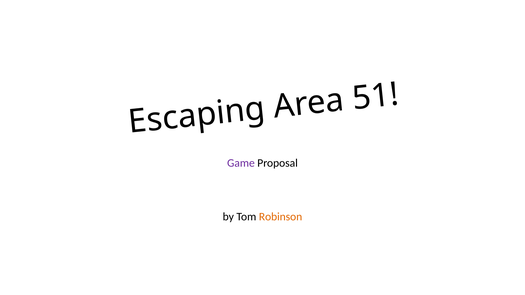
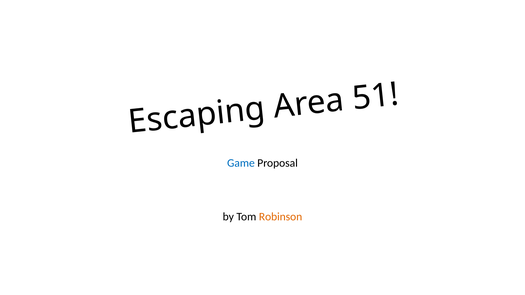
Game colour: purple -> blue (241, 163)
